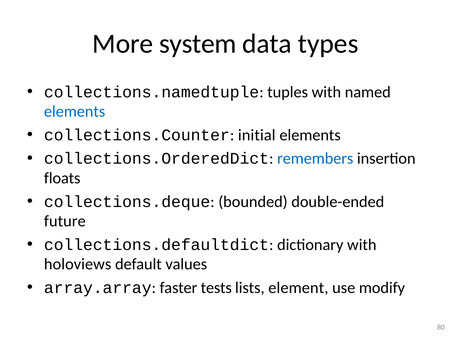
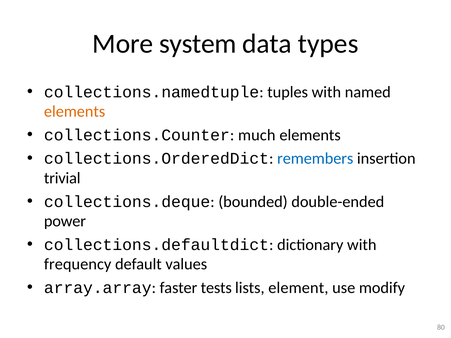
elements colour: blue -> orange (75, 112)
initial: initial -> much (257, 135)
floats: floats -> trivial (62, 178)
future: future -> power (65, 221)
holoviews: holoviews -> frequency (78, 264)
